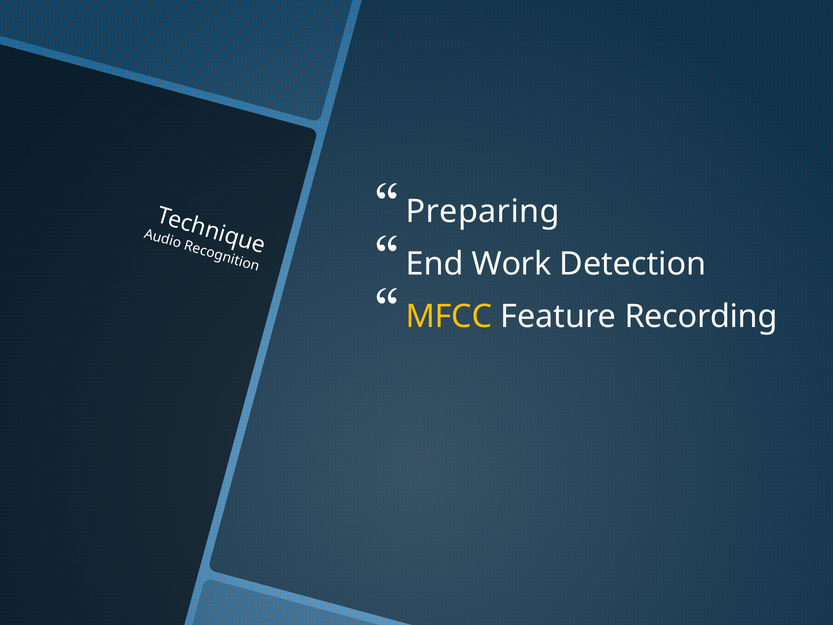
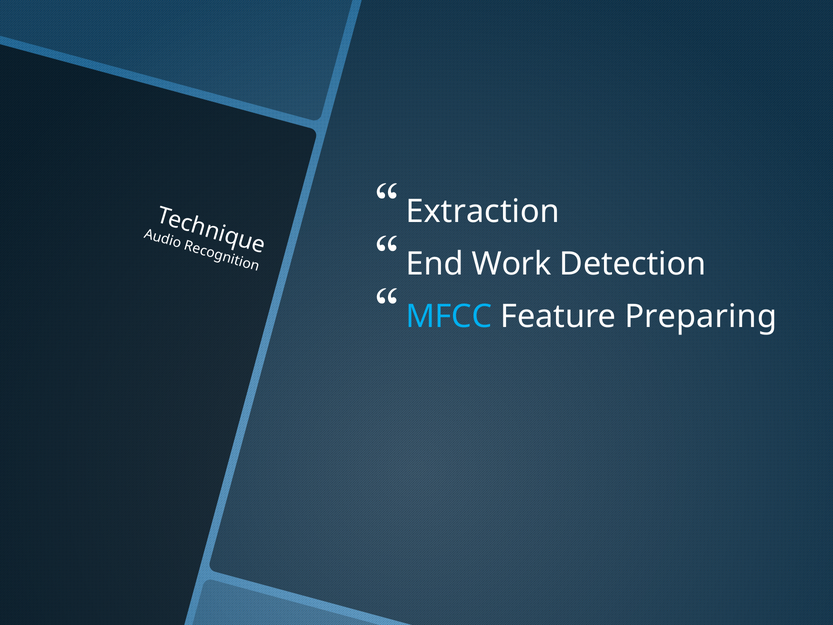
Preparing: Preparing -> Extraction (483, 212)
MFCC colour: yellow -> light blue (449, 316)
Recording: Recording -> Preparing (701, 316)
